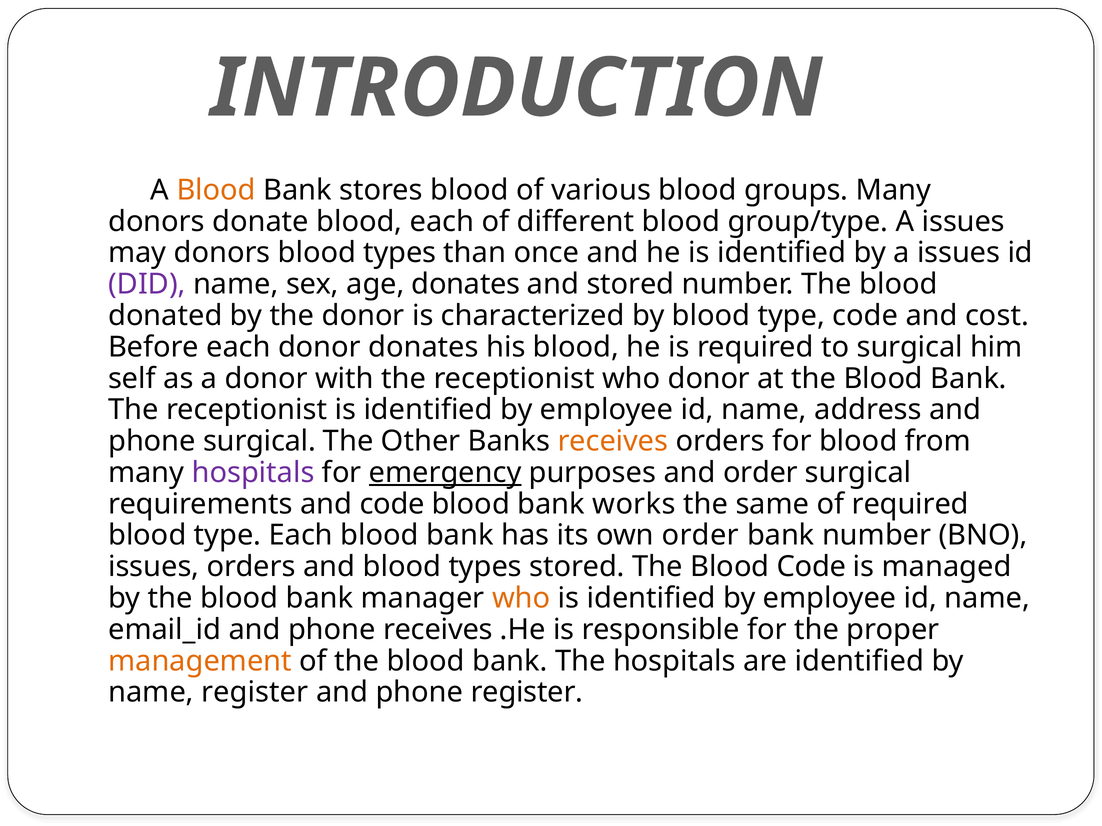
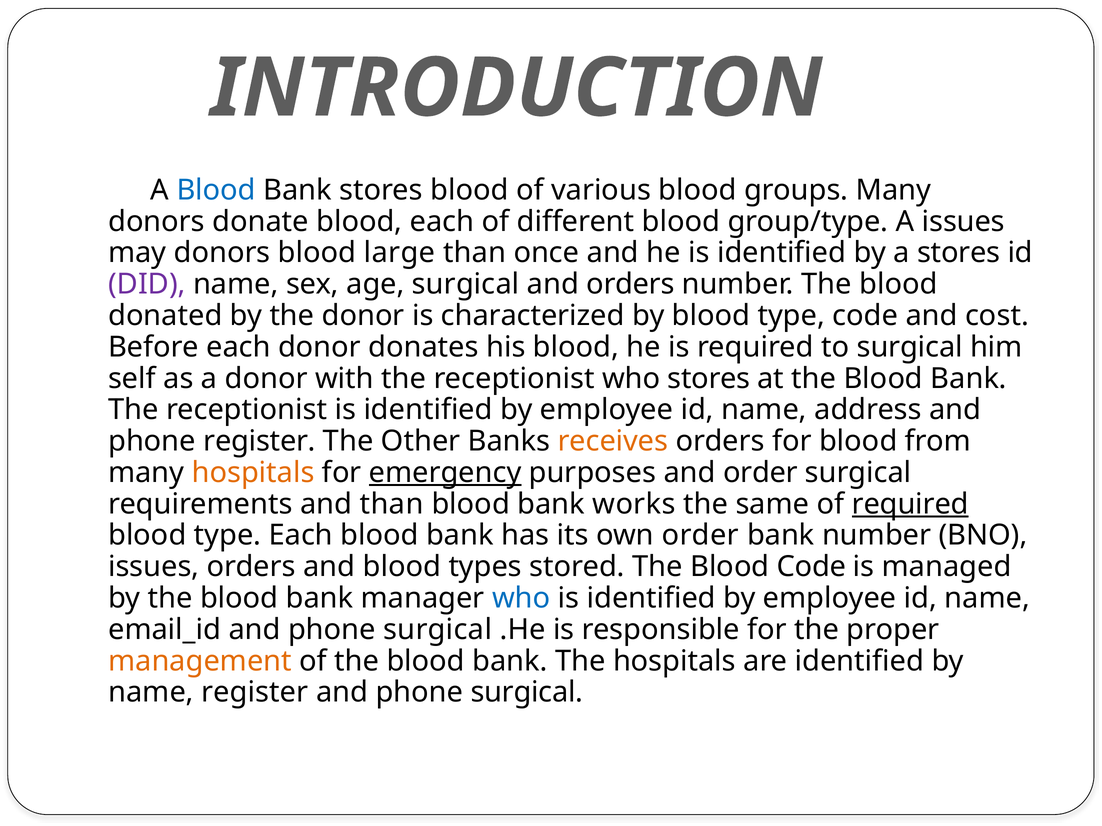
Blood colour: orange -> blue (216, 190)
types: types -> large (400, 253)
by a issues: issues -> stores (959, 253)
age donates: donates -> surgical (466, 284)
and stored: stored -> orders (630, 284)
who donor: donor -> stores (709, 379)
phone surgical: surgical -> register (260, 441)
hospitals colour: purple -> orange (253, 473)
and code: code -> than (392, 504)
required underline: none -> present (910, 504)
who colour: orange -> blue (521, 599)
email_id and phone receives: receives -> surgical (438, 630)
register: register -> surgical (527, 693)
